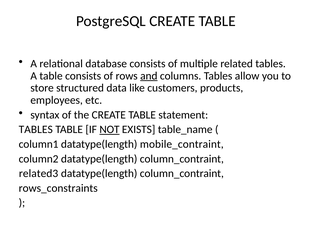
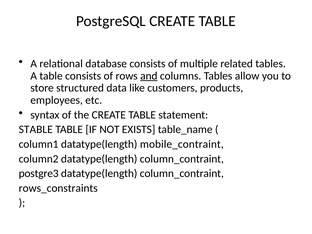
TABLES: TABLES -> STABLE (36, 129)
NOT underline: present -> none (109, 129)
related3: related3 -> postgre3 (39, 173)
